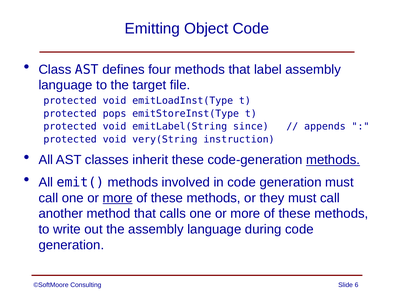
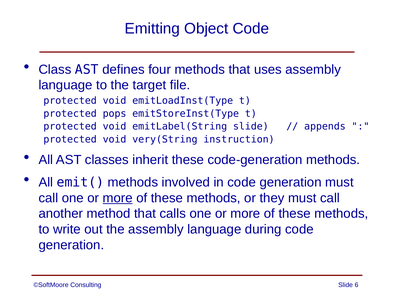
label: label -> uses (268, 70)
emitLabel(String since: since -> slide (251, 127)
methods underline: present -> none (333, 160)
